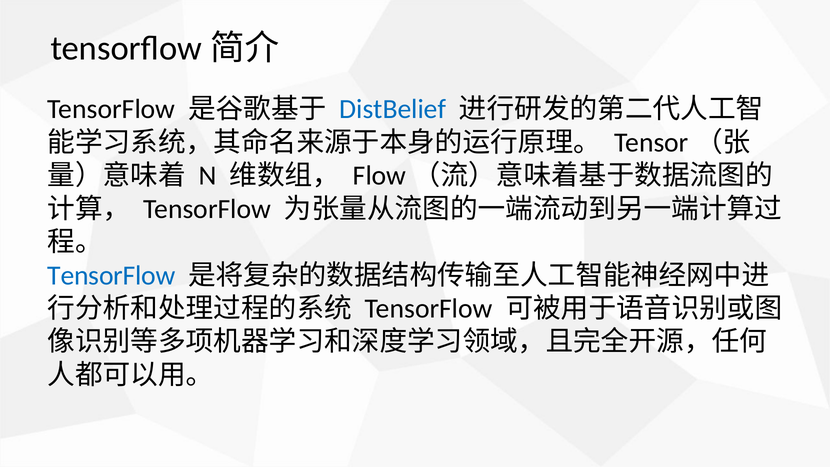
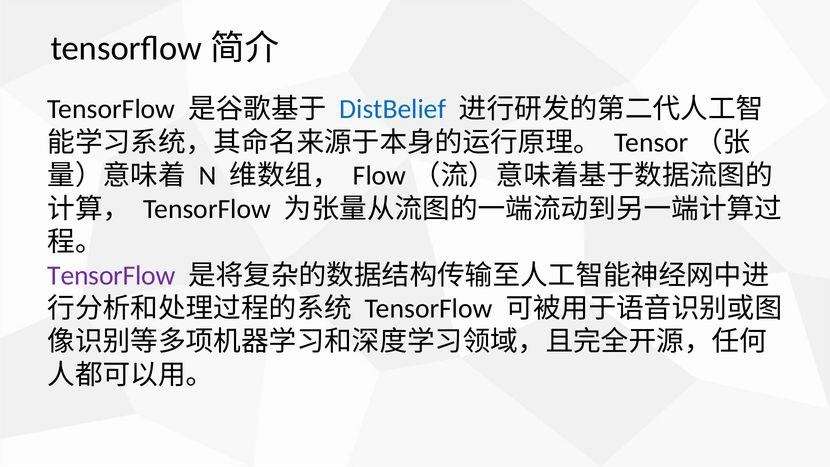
TensorFlow colour: blue -> purple (111, 275)
